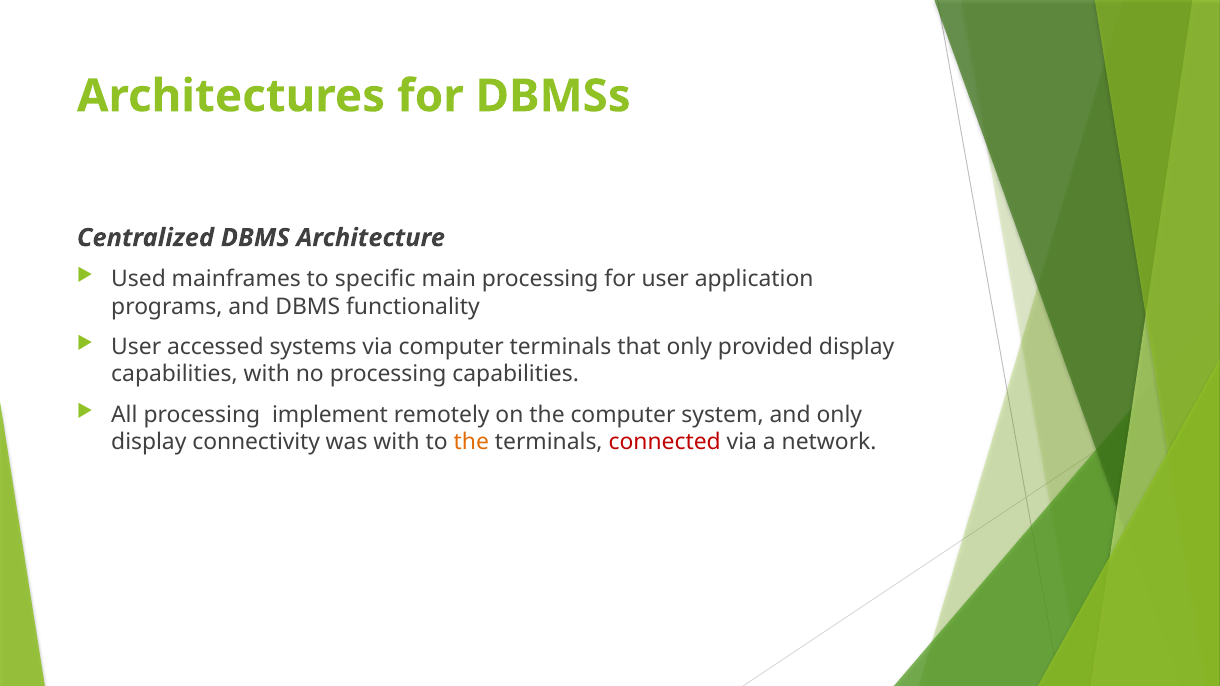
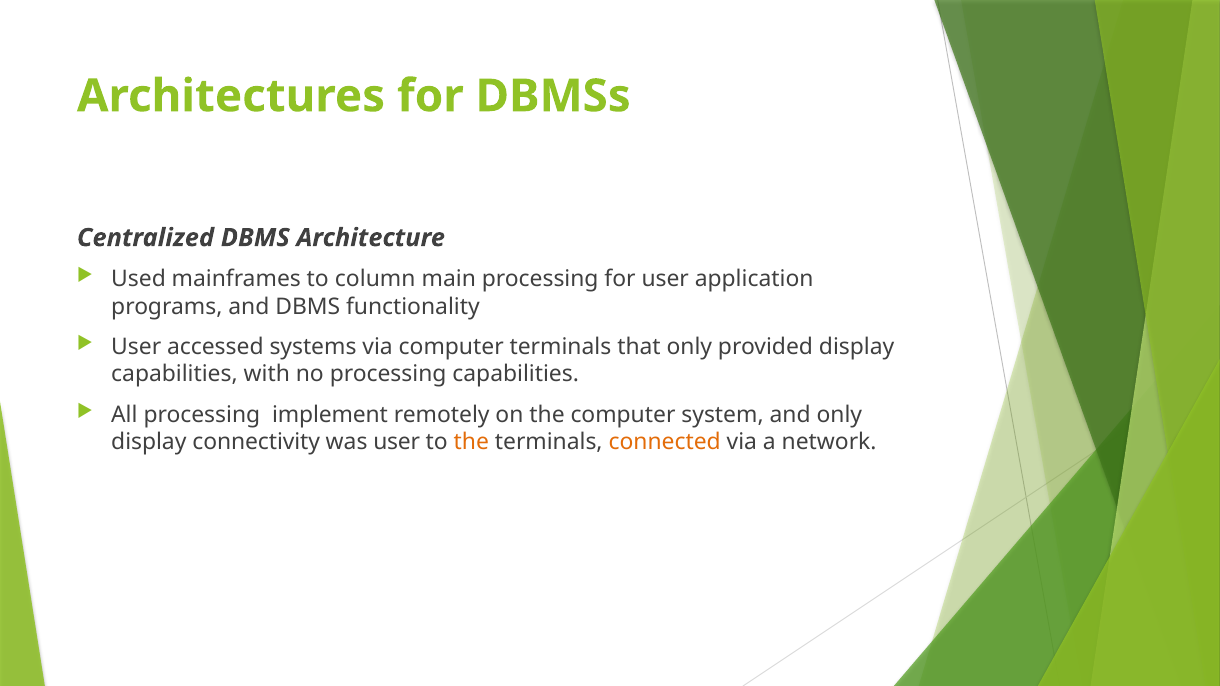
specific: specific -> column (375, 279)
was with: with -> user (397, 442)
connected colour: red -> orange (665, 442)
